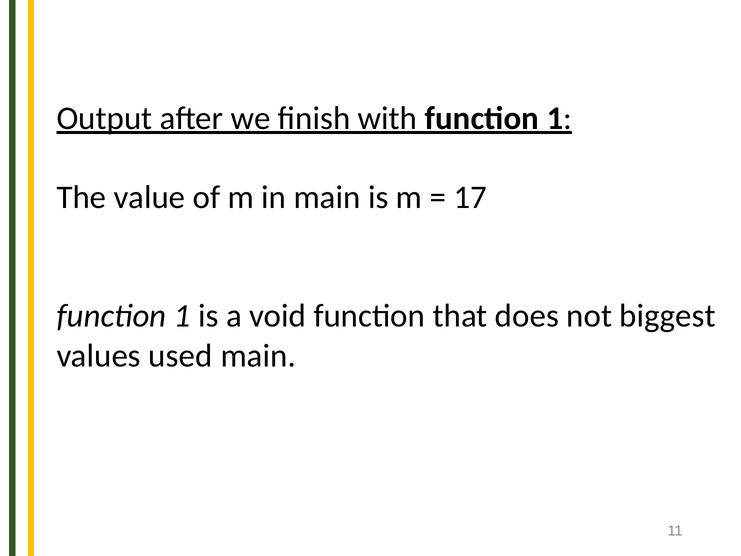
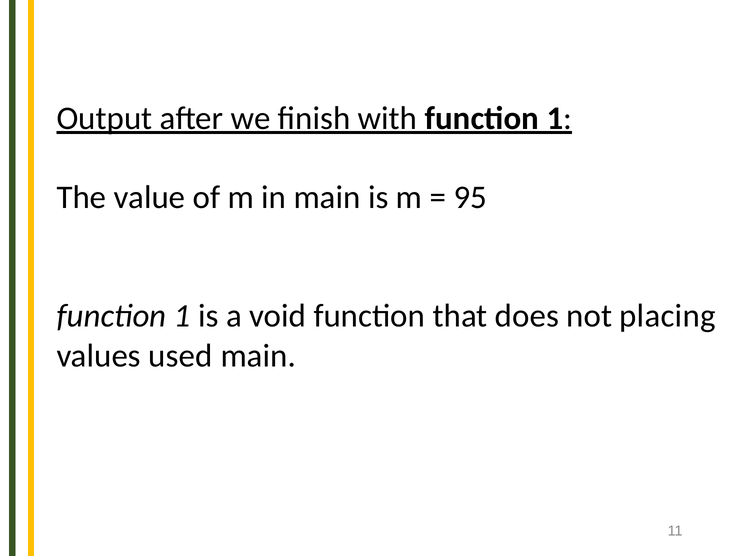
17: 17 -> 95 (470, 197)
biggest: biggest -> placing (668, 316)
